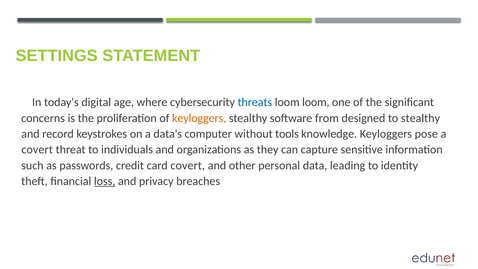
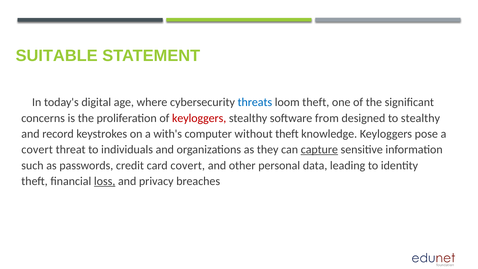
SETTINGS: SETTINGS -> SUITABLE (57, 56)
loom loom: loom -> theft (316, 102)
keyloggers colour: orange -> red (199, 118)
data's: data's -> with's (168, 134)
without tools: tools -> theft (287, 134)
capture underline: none -> present (319, 150)
